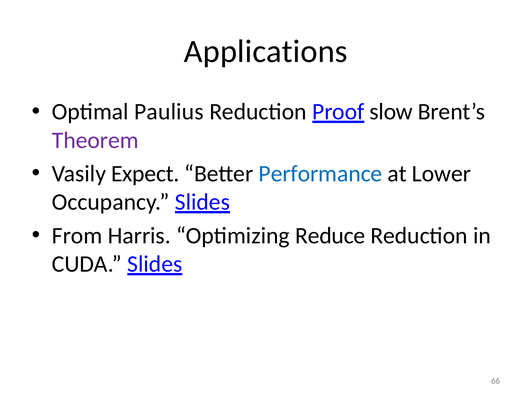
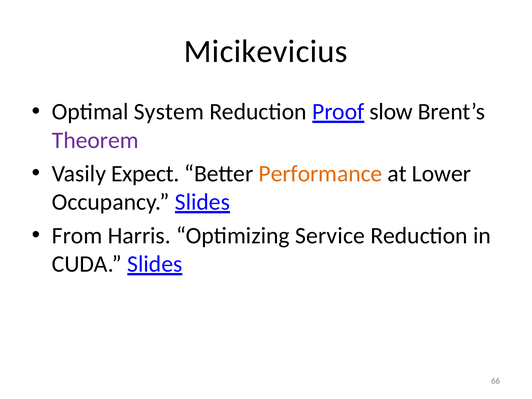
Applications: Applications -> Micikevicius (266, 51)
Paulius: Paulius -> System (169, 112)
Performance colour: blue -> orange (320, 174)
Reduce: Reduce -> Service (330, 236)
